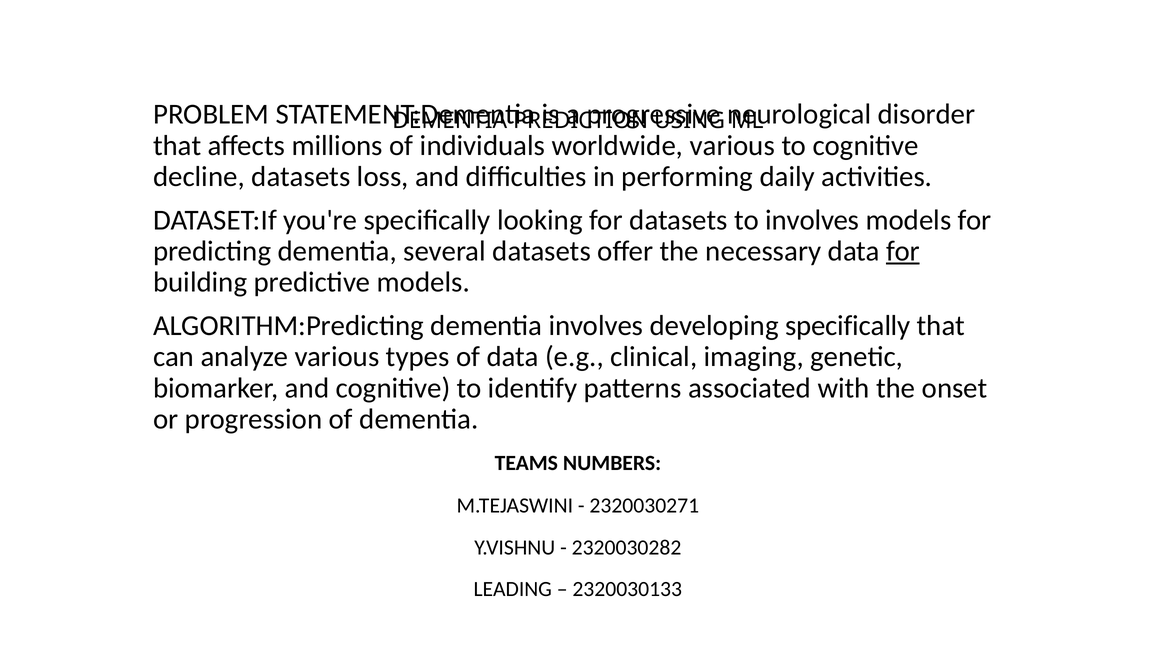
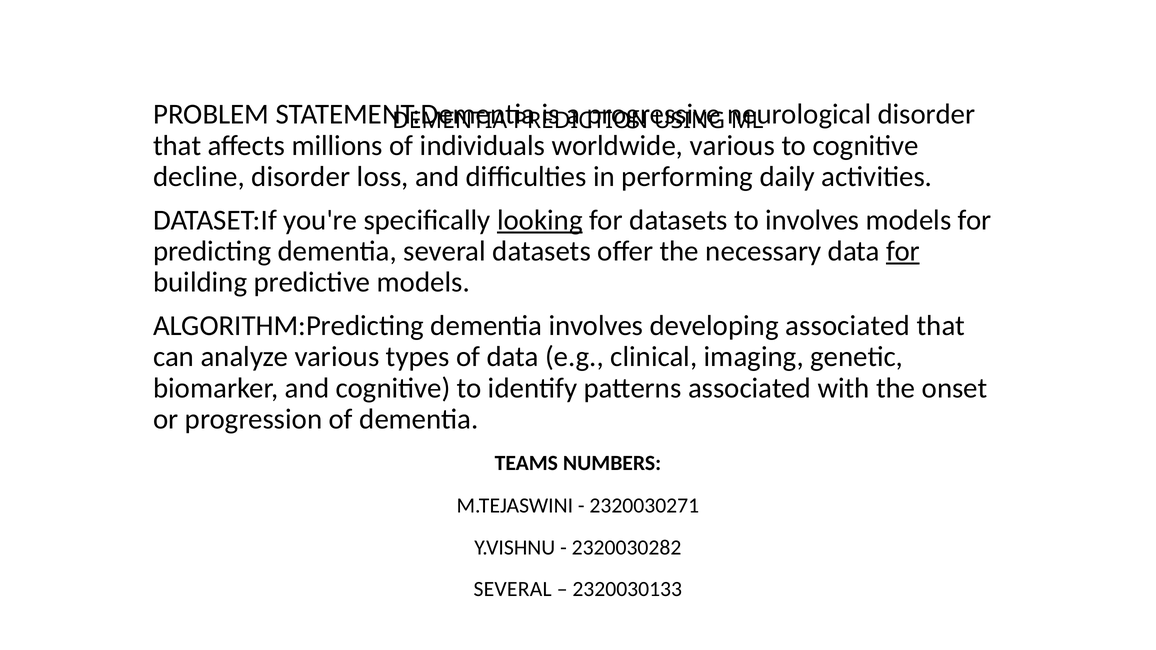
decline datasets: datasets -> disorder (301, 177)
looking underline: none -> present (540, 220)
developing specifically: specifically -> associated (848, 326)
LEADING: LEADING -> SEVERAL (513, 589)
